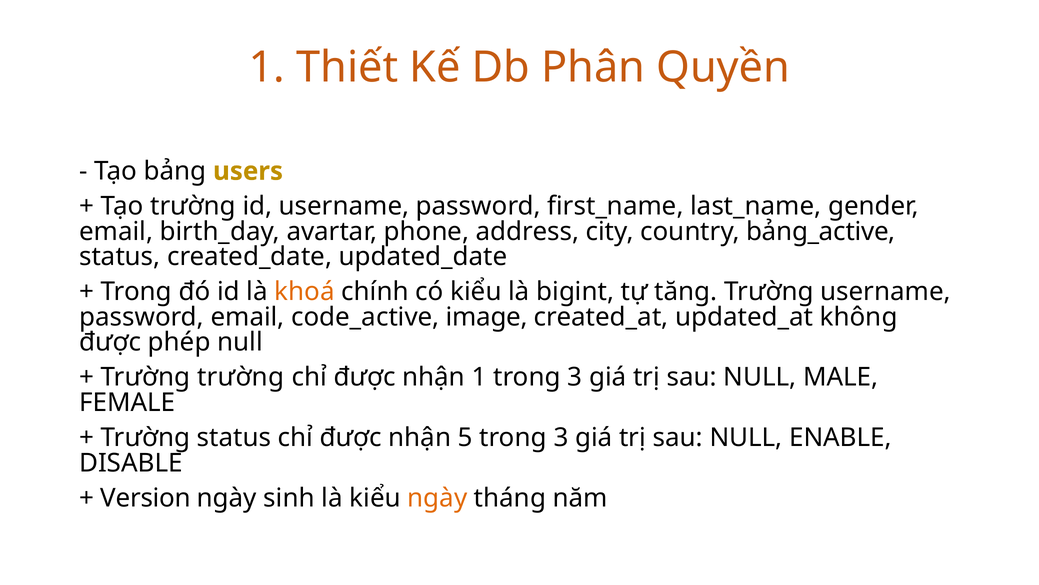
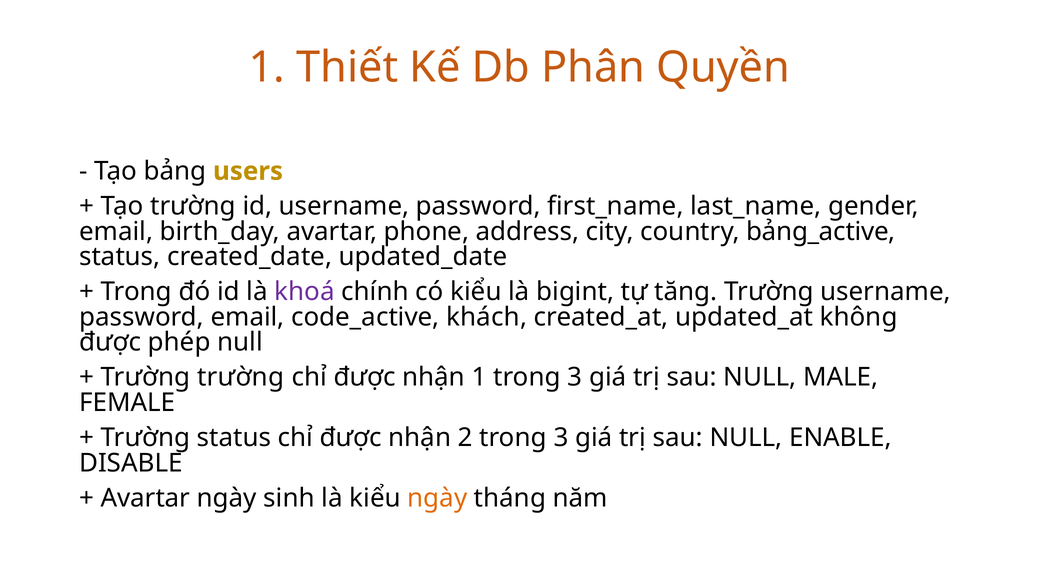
khoá colour: orange -> purple (305, 292)
image: image -> khách (487, 317)
5: 5 -> 2 (465, 437)
Version: Version -> Avartar (145, 497)
